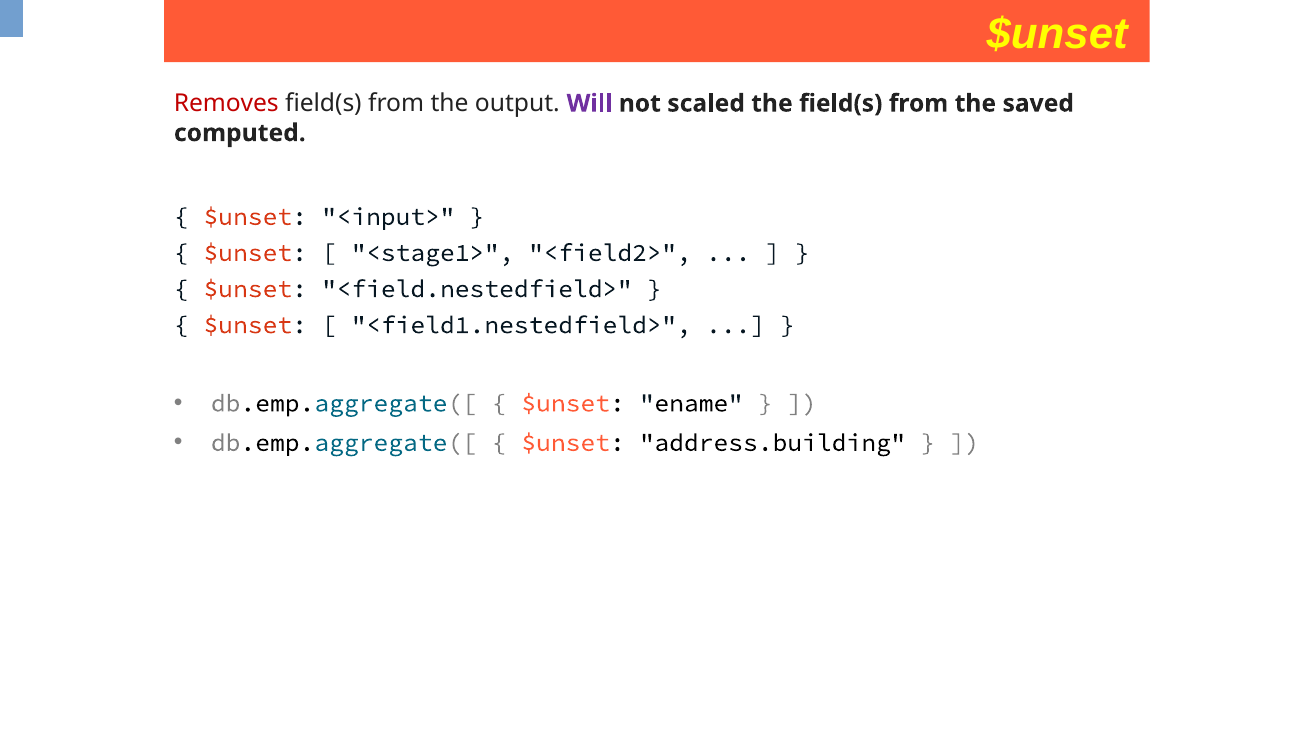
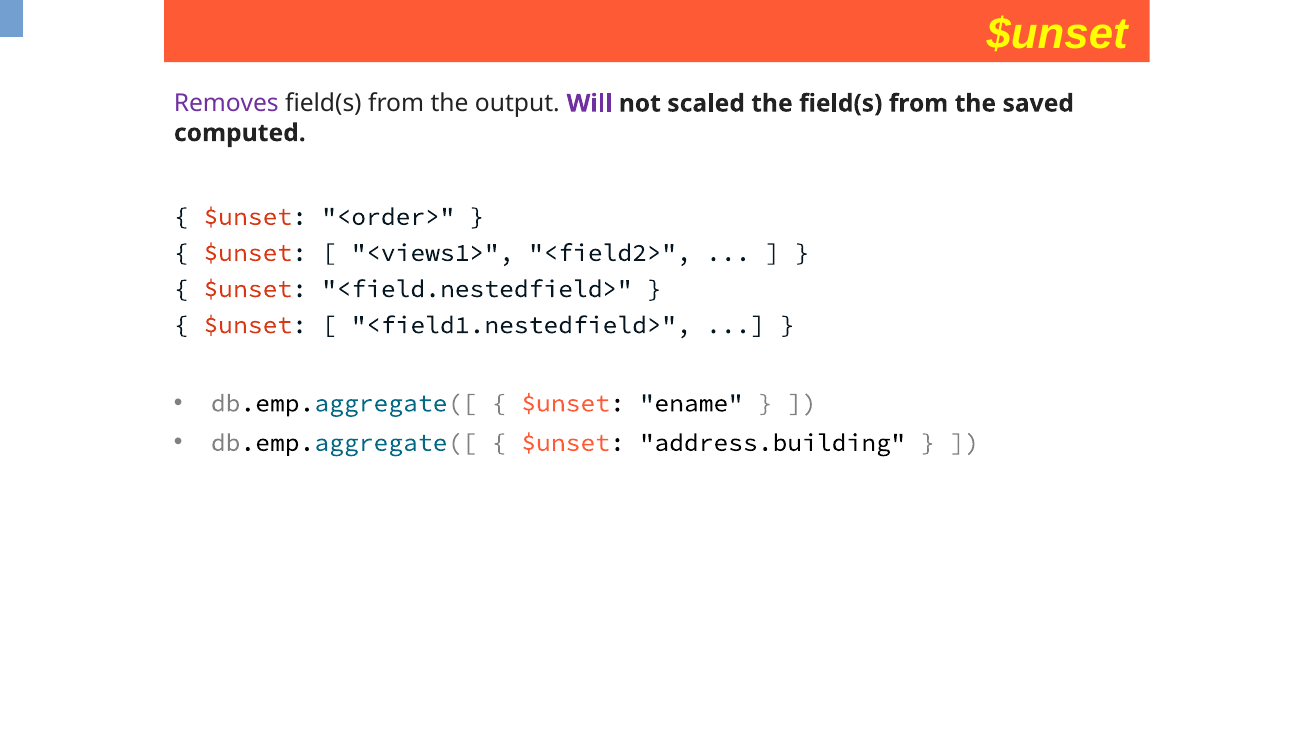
Removes colour: red -> purple (226, 103)
<input>: <input> -> <order> (388, 217)
<stage1>: <stage1> -> <views1> (433, 253)
